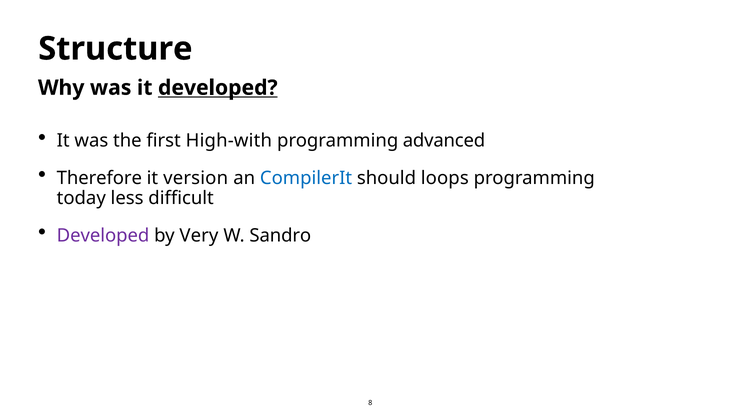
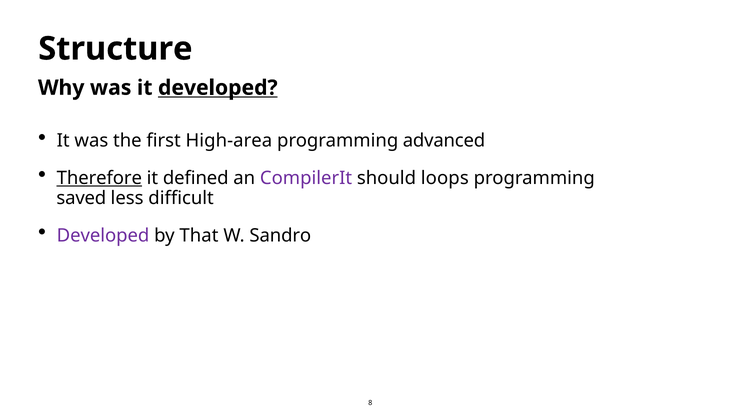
High-with: High-with -> High-area (229, 141)
Therefore underline: none -> present (99, 178)
version: version -> defined (196, 178)
CompilerIt colour: blue -> purple (306, 178)
today: today -> saved (81, 198)
Very: Very -> That (199, 235)
